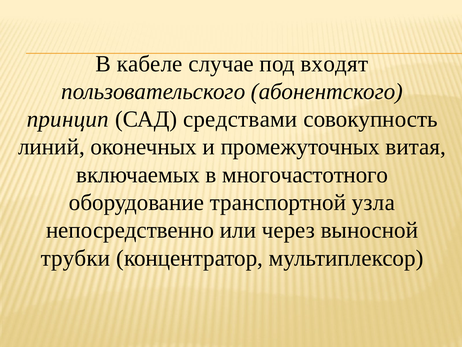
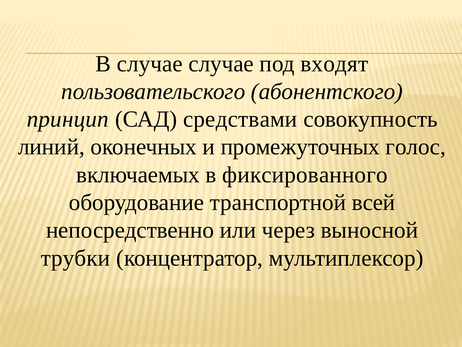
В кабеле: кабеле -> случае (150, 64)
витая: витая -> голос (416, 147)
многочастотного: многочастотного -> фиксированного (305, 175)
узла: узла -> всей (374, 202)
